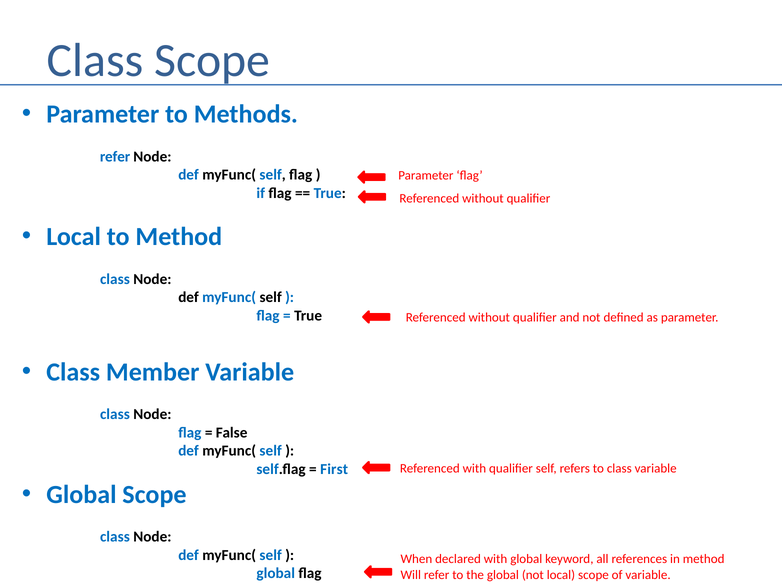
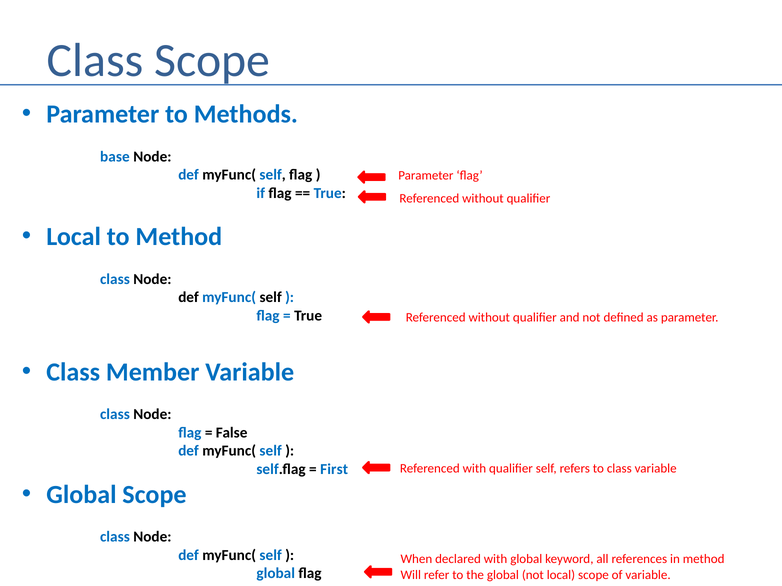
refer: refer -> base (115, 157)
